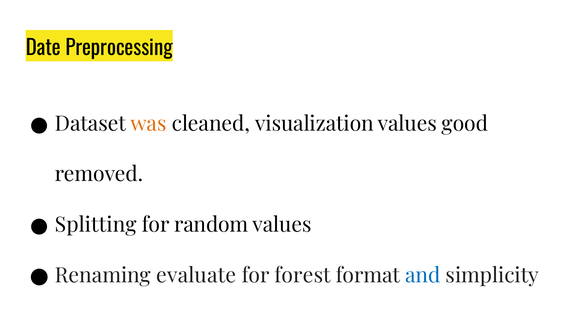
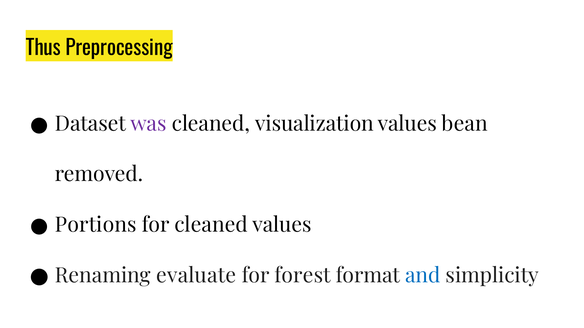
Date: Date -> Thus (43, 48)
was colour: orange -> purple (148, 124)
good: good -> bean (465, 124)
Splitting: Splitting -> Portions (96, 225)
for random: random -> cleaned (211, 225)
